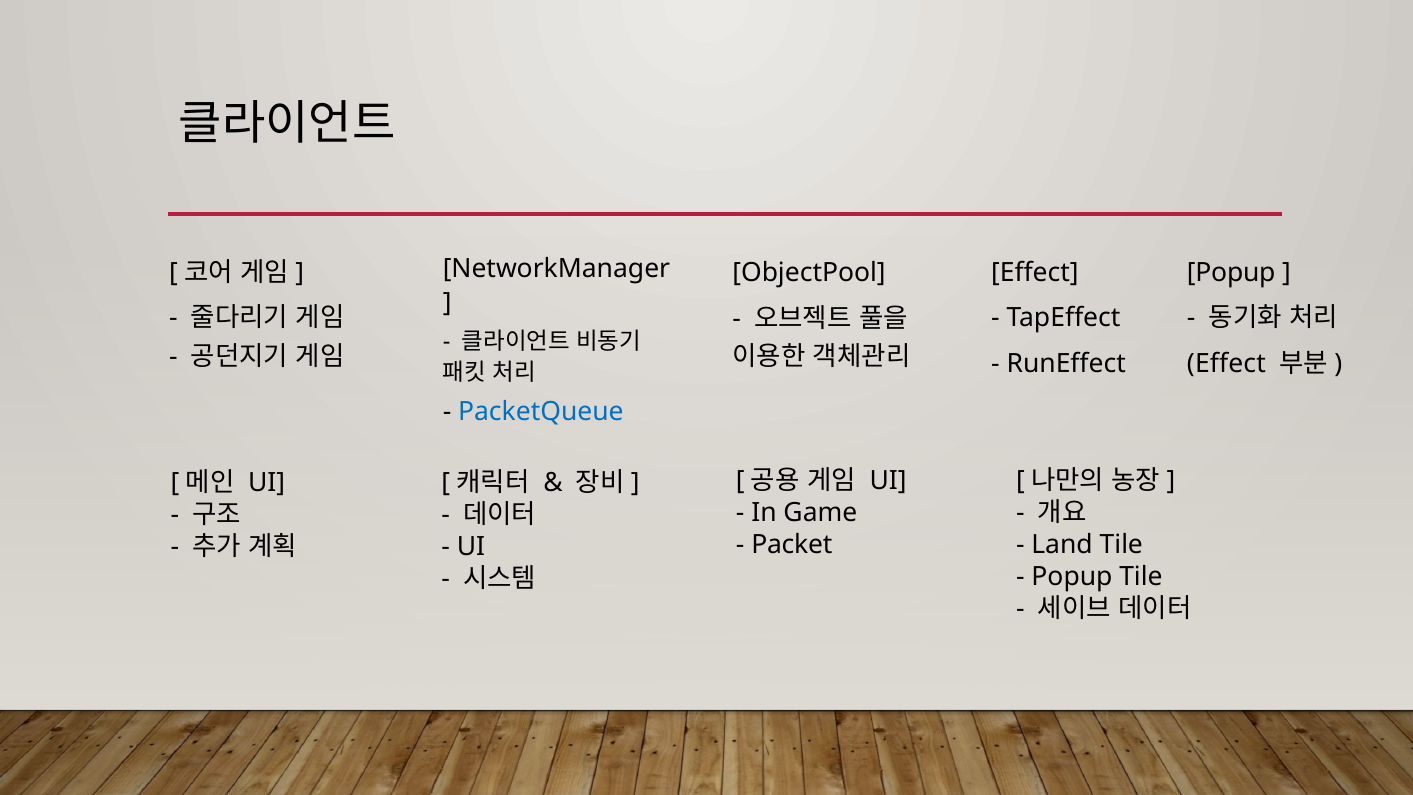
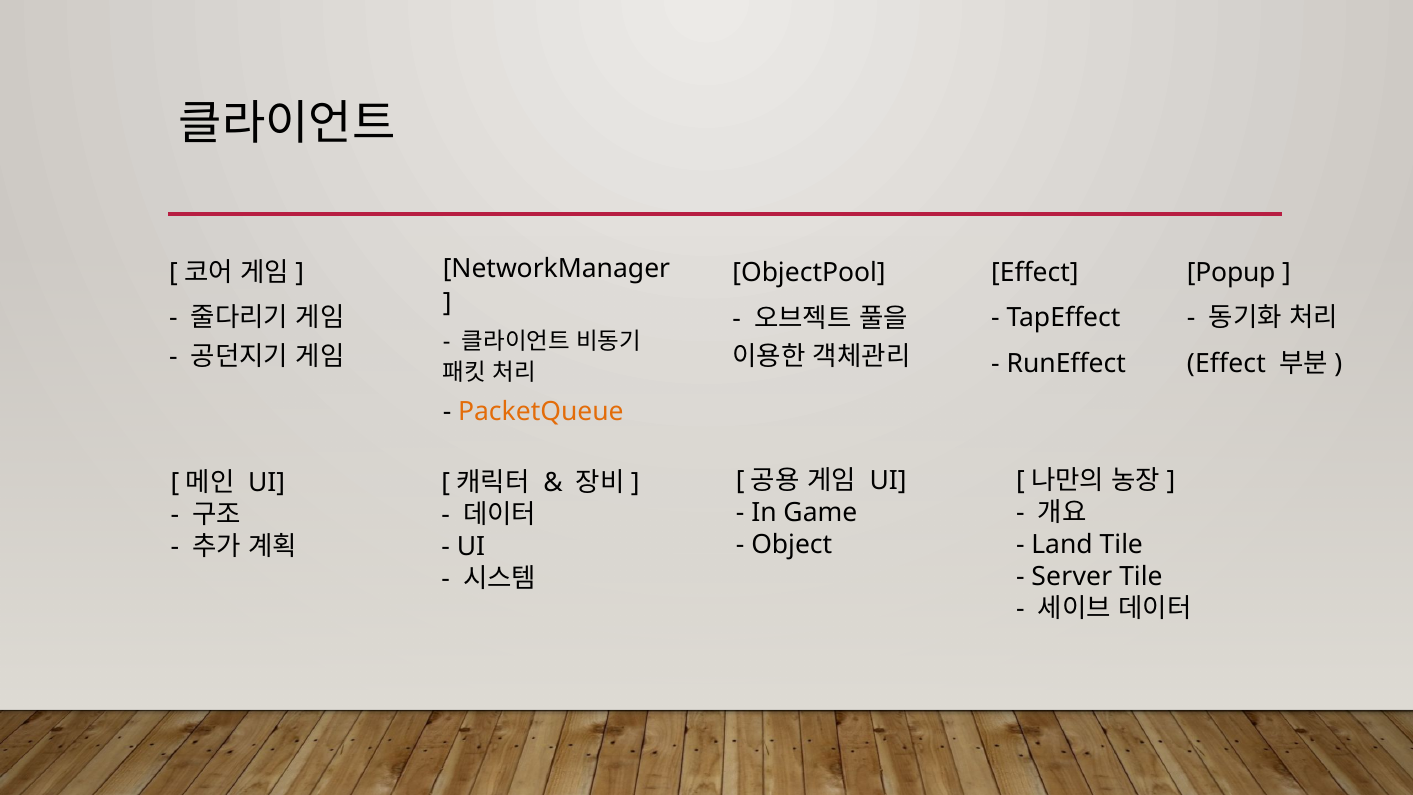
PacketQueue colour: blue -> orange (541, 412)
Packet: Packet -> Object (792, 545)
Popup: Popup -> Server (1072, 576)
